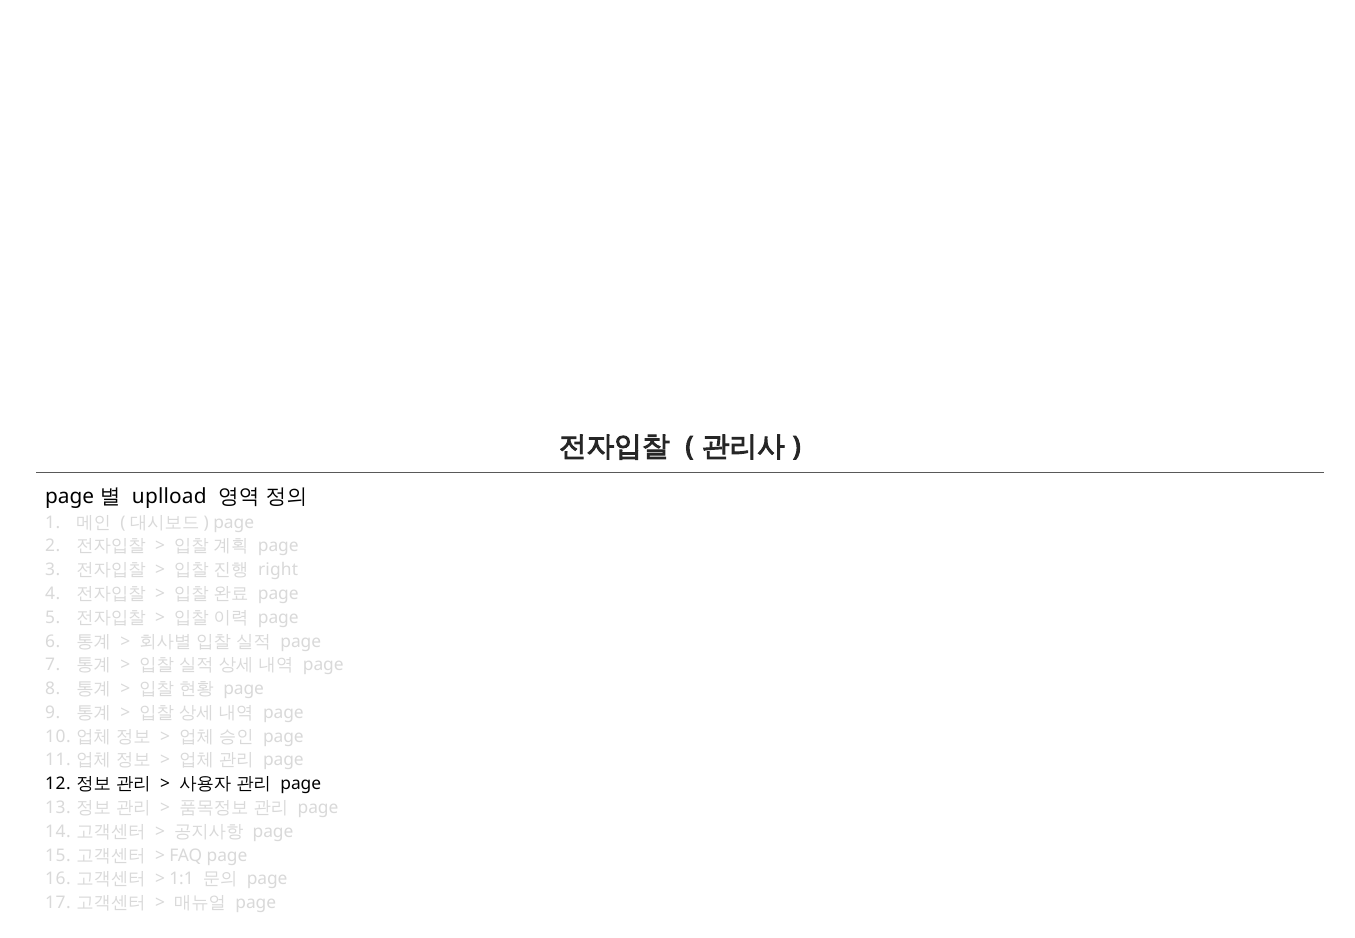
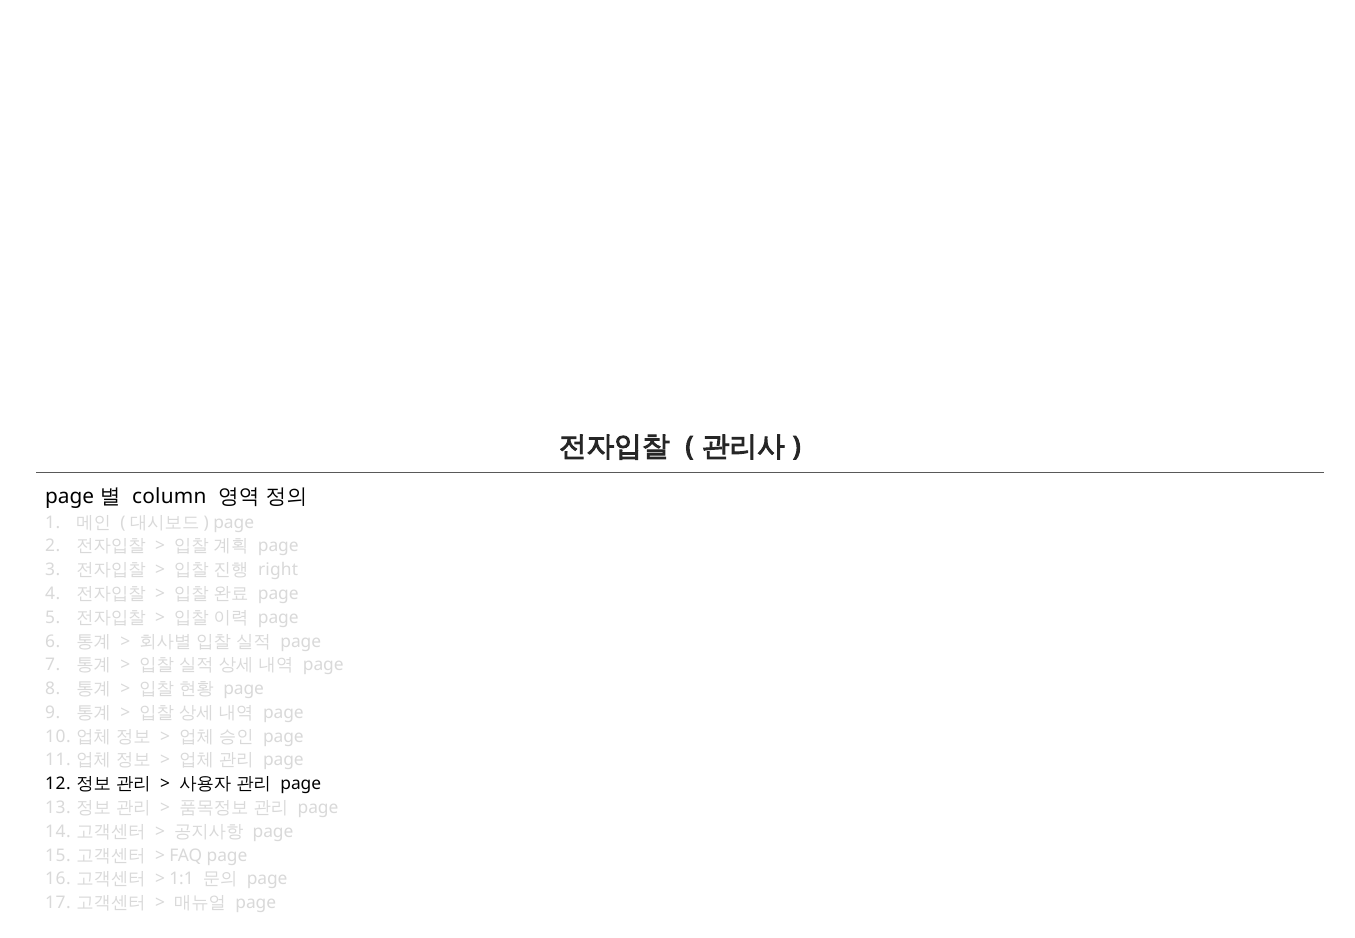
uplload: uplload -> column (169, 496)
